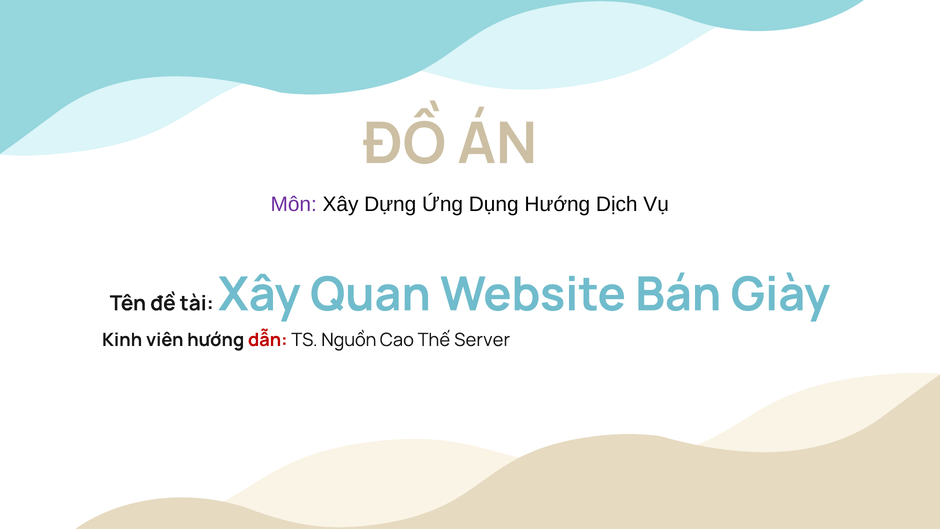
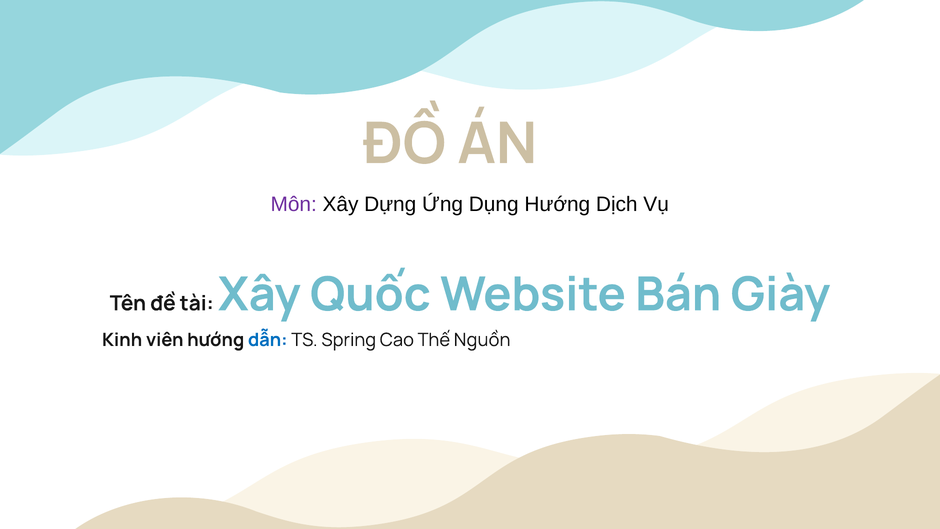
Quan: Quan -> Quốc (370, 295)
dẫn colour: red -> blue (268, 340)
Nguồn: Nguồn -> Spring (349, 340)
Server: Server -> Nguồn (482, 340)
